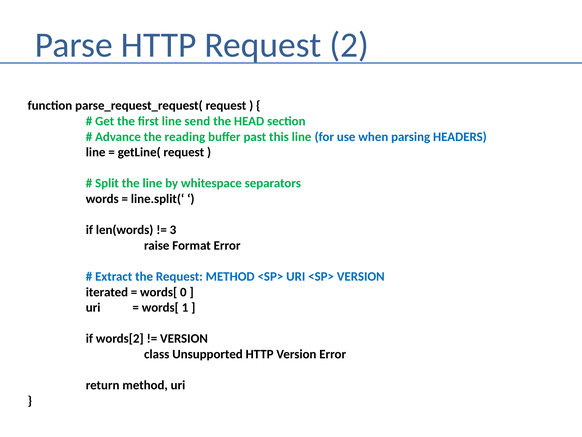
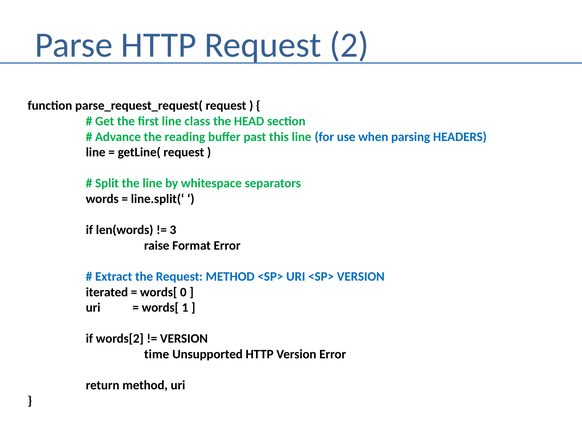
send: send -> class (197, 121)
class: class -> time (157, 354)
